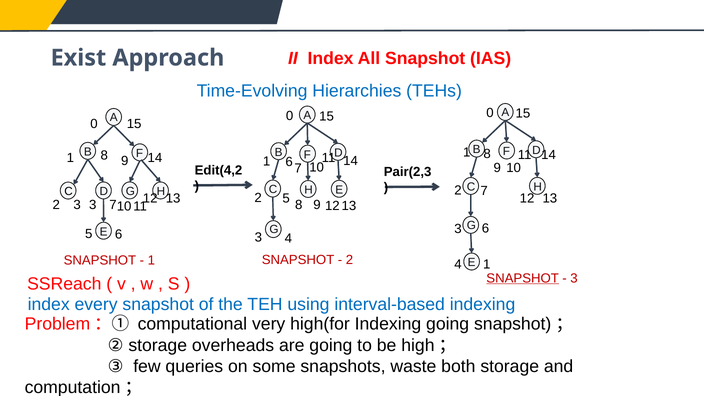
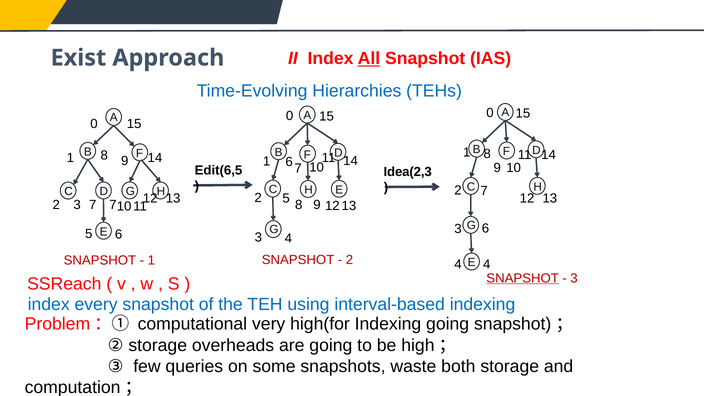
All underline: none -> present (369, 58)
Edit(4,2: Edit(4,2 -> Edit(6,5 (218, 170)
Pair(2,3: Pair(2,3 -> Idea(2,3 (408, 172)
3 3: 3 -> 7 (93, 205)
4 1: 1 -> 4 (487, 264)
